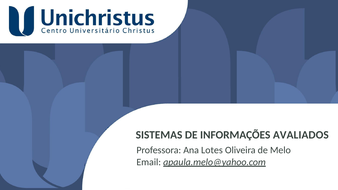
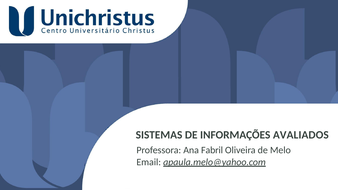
Lotes: Lotes -> Fabril (212, 150)
